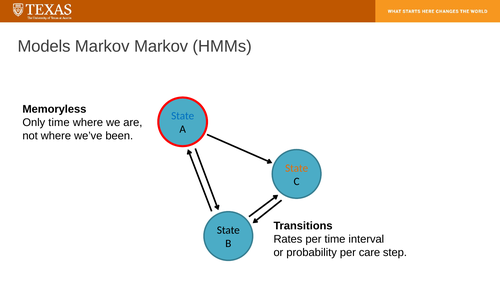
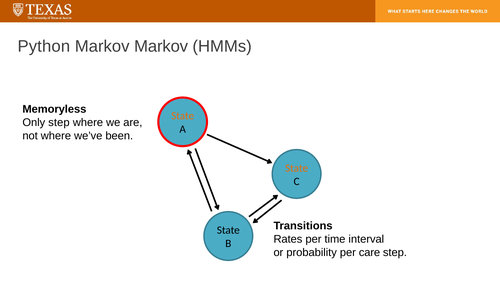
Models: Models -> Python (44, 46)
State colour: blue -> orange (183, 116)
Only time: time -> step (59, 122)
